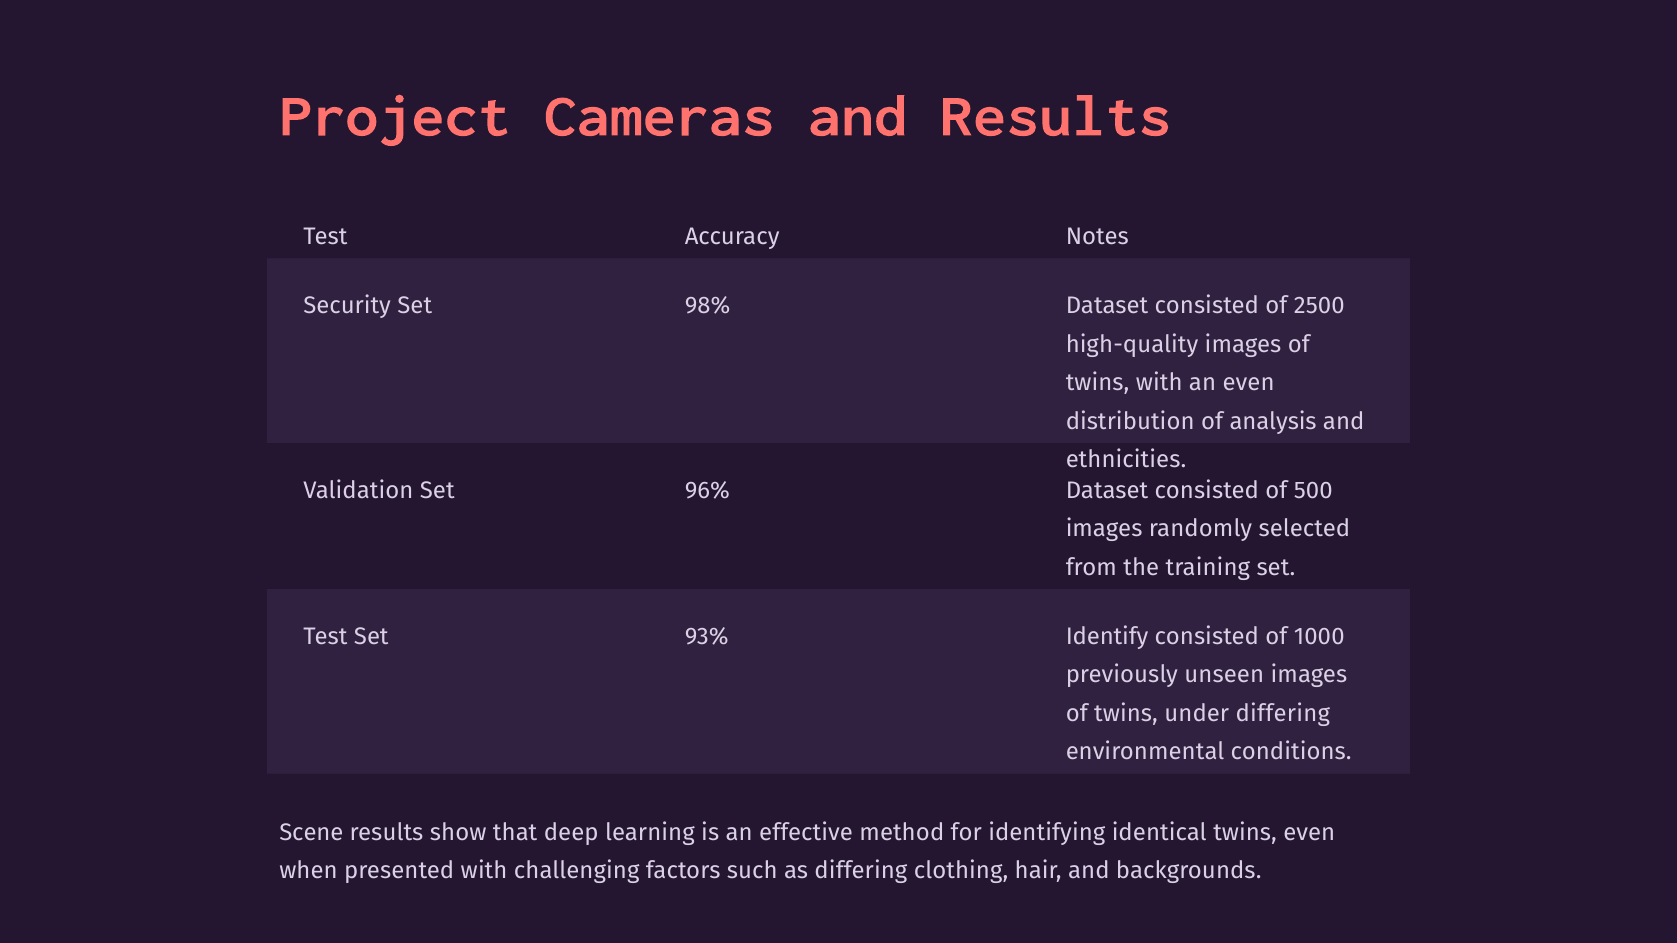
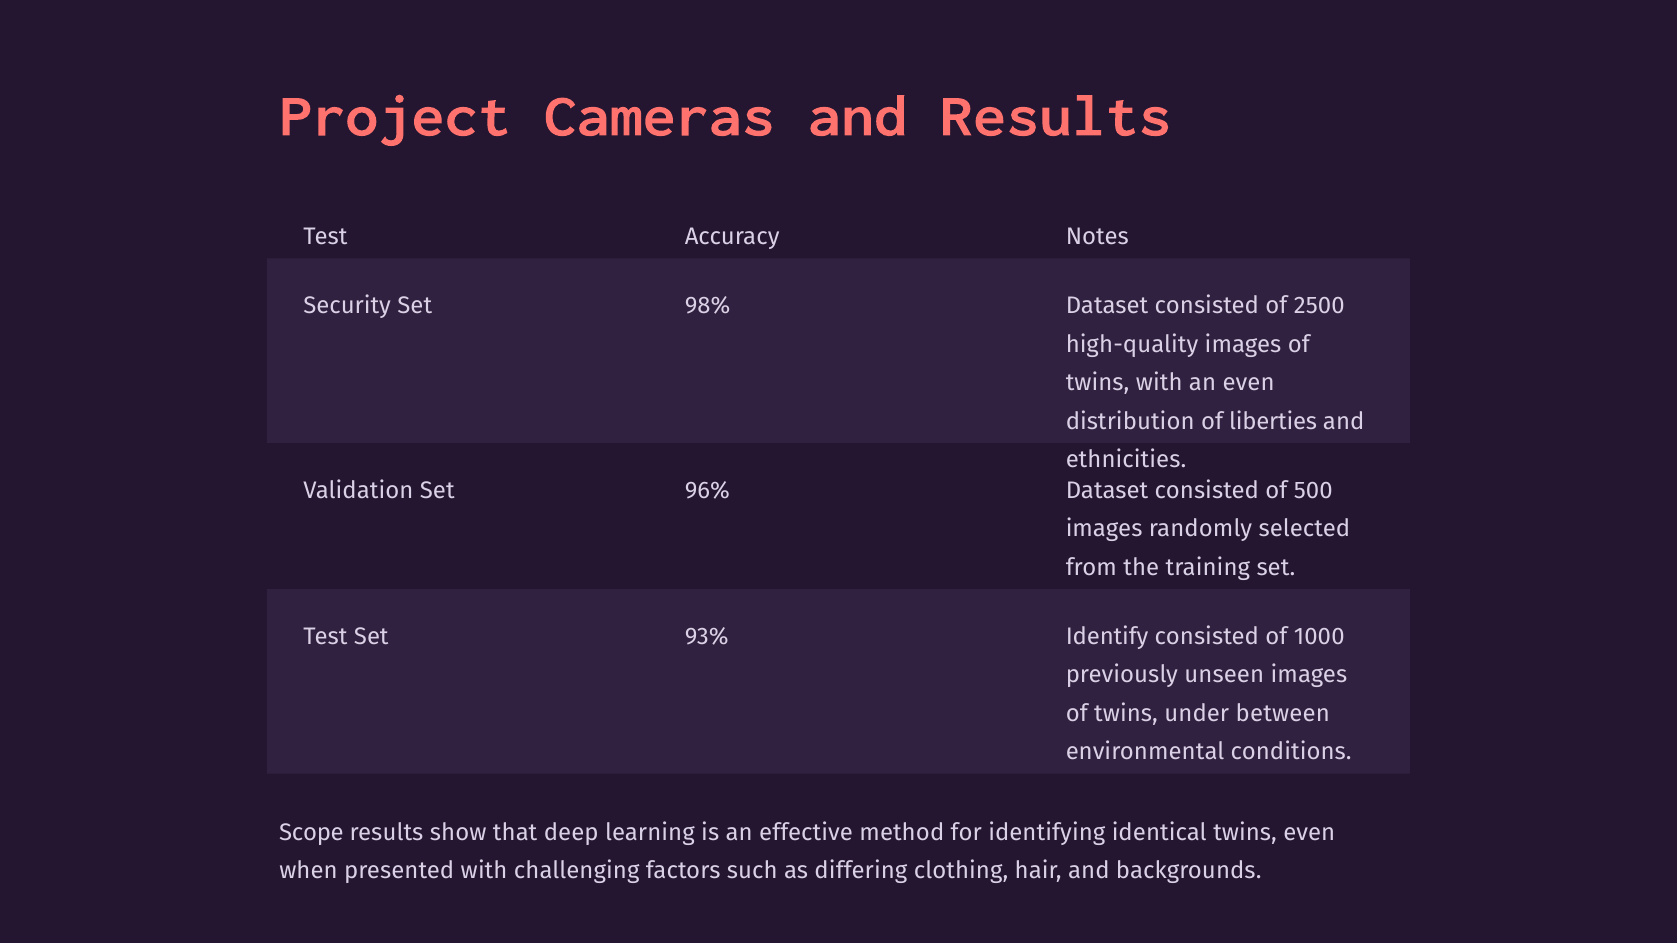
analysis: analysis -> liberties (1273, 422)
under differing: differing -> between (1283, 714)
Scene: Scene -> Scope (311, 833)
